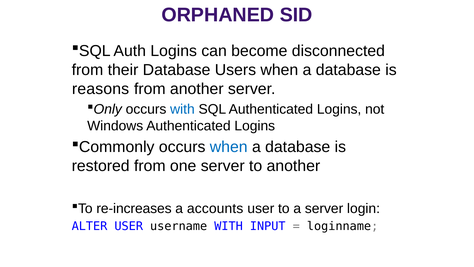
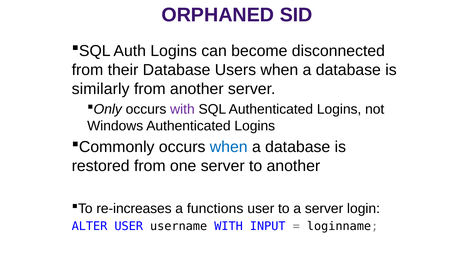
reasons: reasons -> similarly (101, 89)
with colour: blue -> purple (182, 109)
accounts: accounts -> functions (215, 208)
